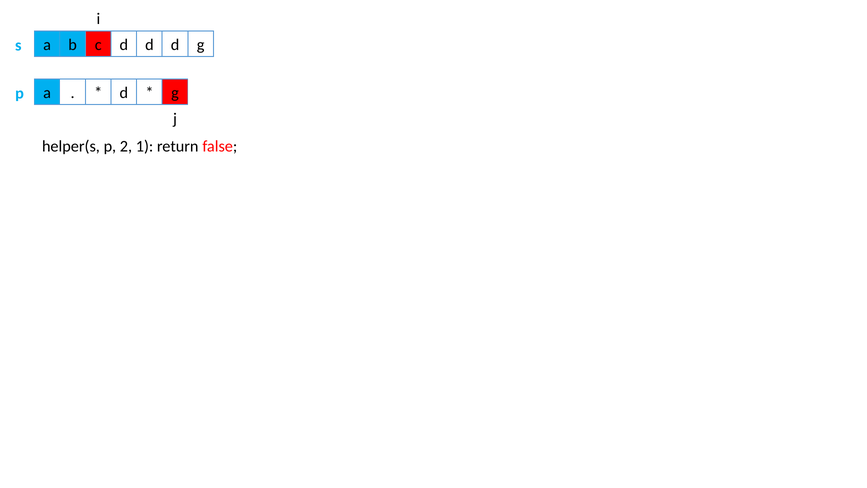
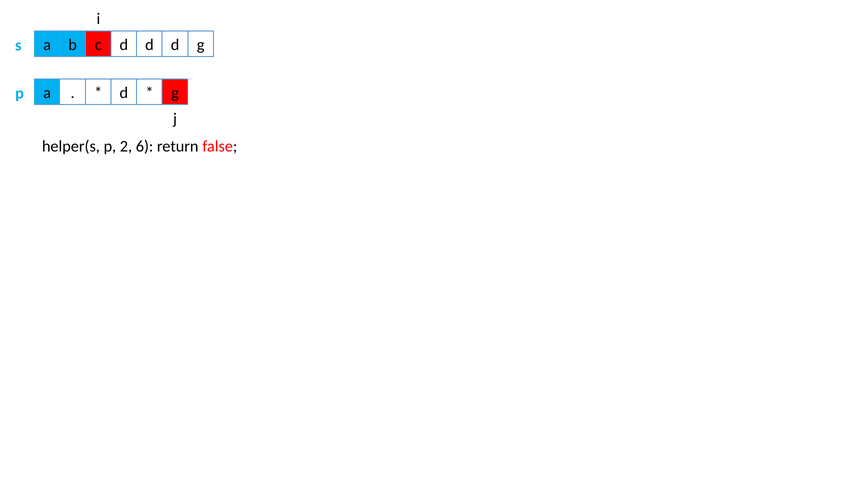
1: 1 -> 6 (145, 146)
